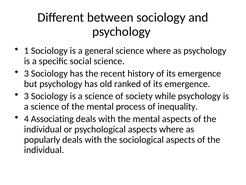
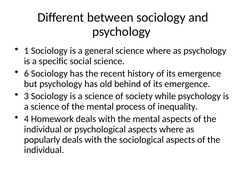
3: 3 -> 6 (26, 73)
ranked: ranked -> behind (128, 84)
Associating: Associating -> Homework (52, 119)
